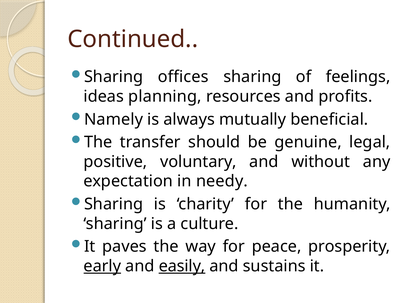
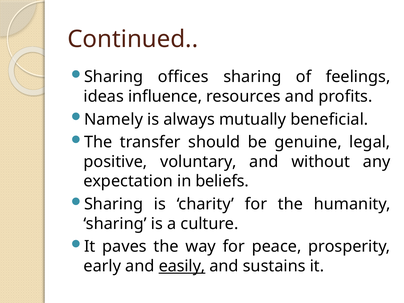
planning: planning -> influence (165, 96)
needy: needy -> beliefs (222, 181)
early underline: present -> none (102, 266)
